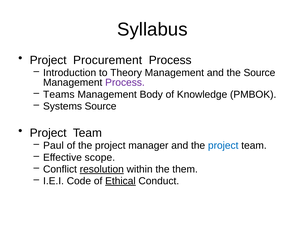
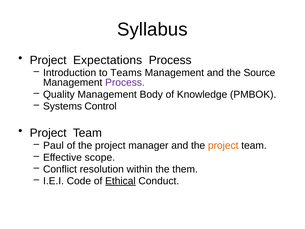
Procurement: Procurement -> Expectations (108, 60)
Theory: Theory -> Teams (126, 73)
Teams: Teams -> Quality (59, 94)
Systems Source: Source -> Control (101, 106)
project colour: blue -> orange (223, 145)
resolution underline: present -> none (102, 169)
